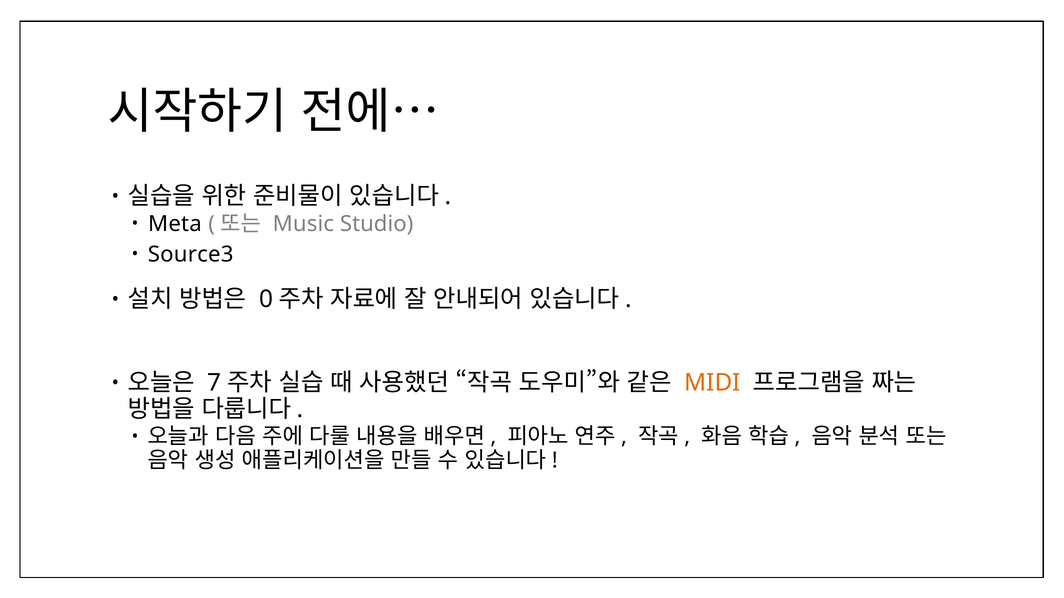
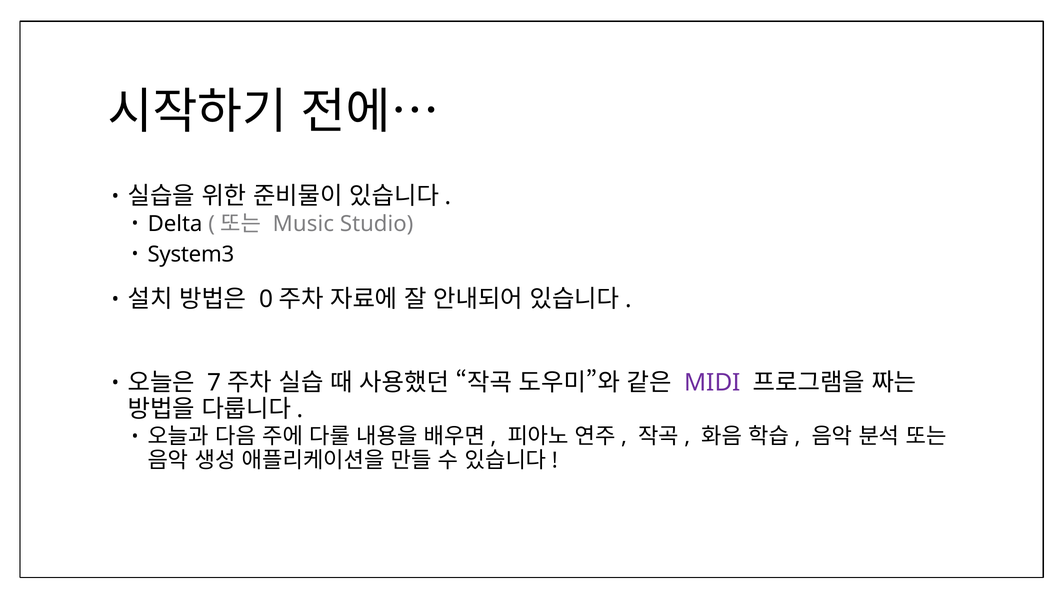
Meta: Meta -> Delta (175, 224)
Source3: Source3 -> System3 (191, 255)
MIDI colour: orange -> purple (713, 383)
